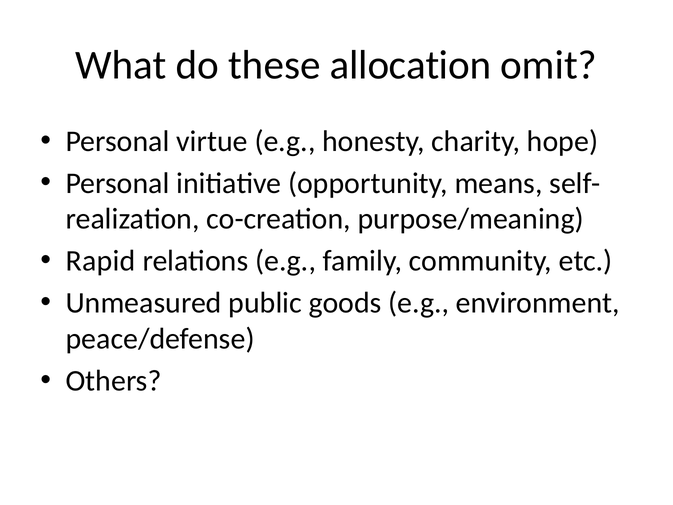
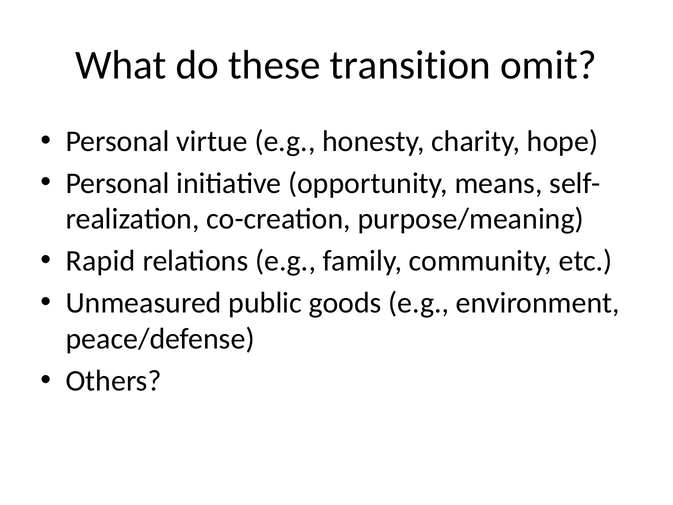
allocation: allocation -> transition (410, 65)
